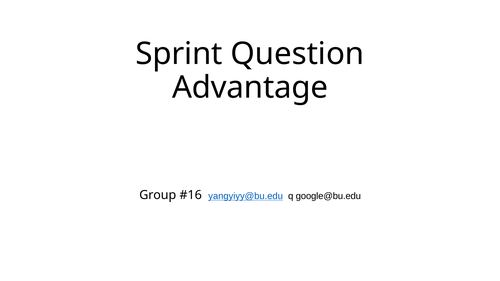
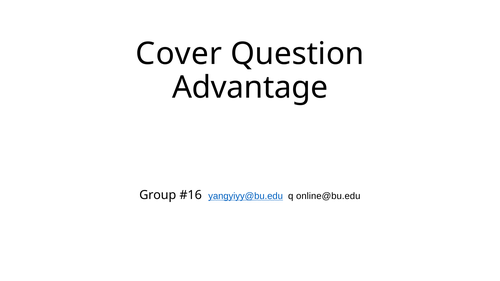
Sprint: Sprint -> Cover (179, 54)
google@bu.edu: google@bu.edu -> online@bu.edu (328, 196)
